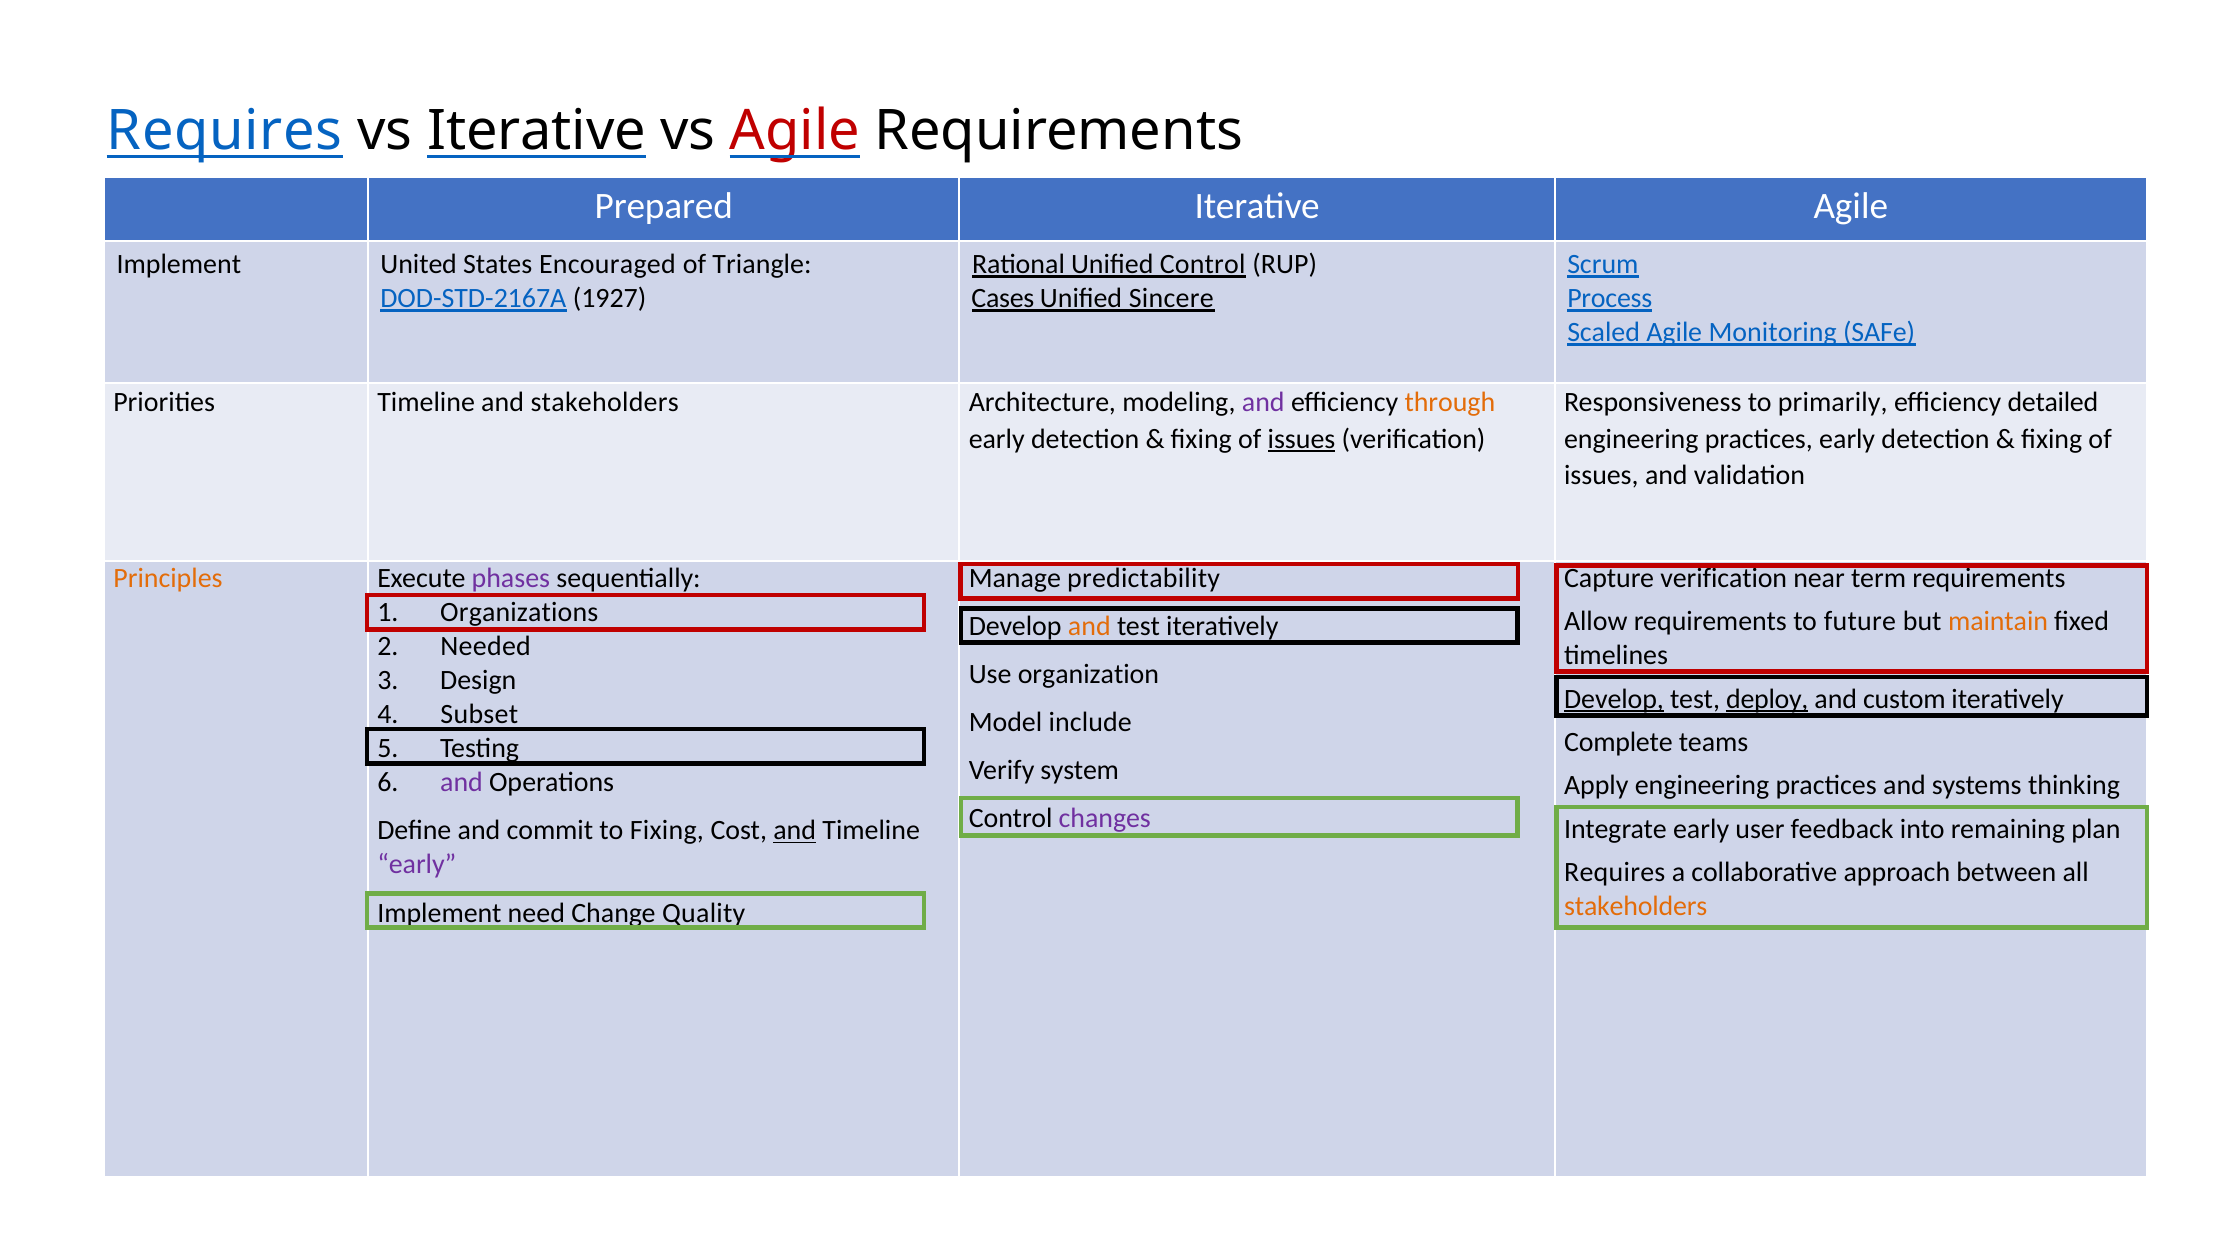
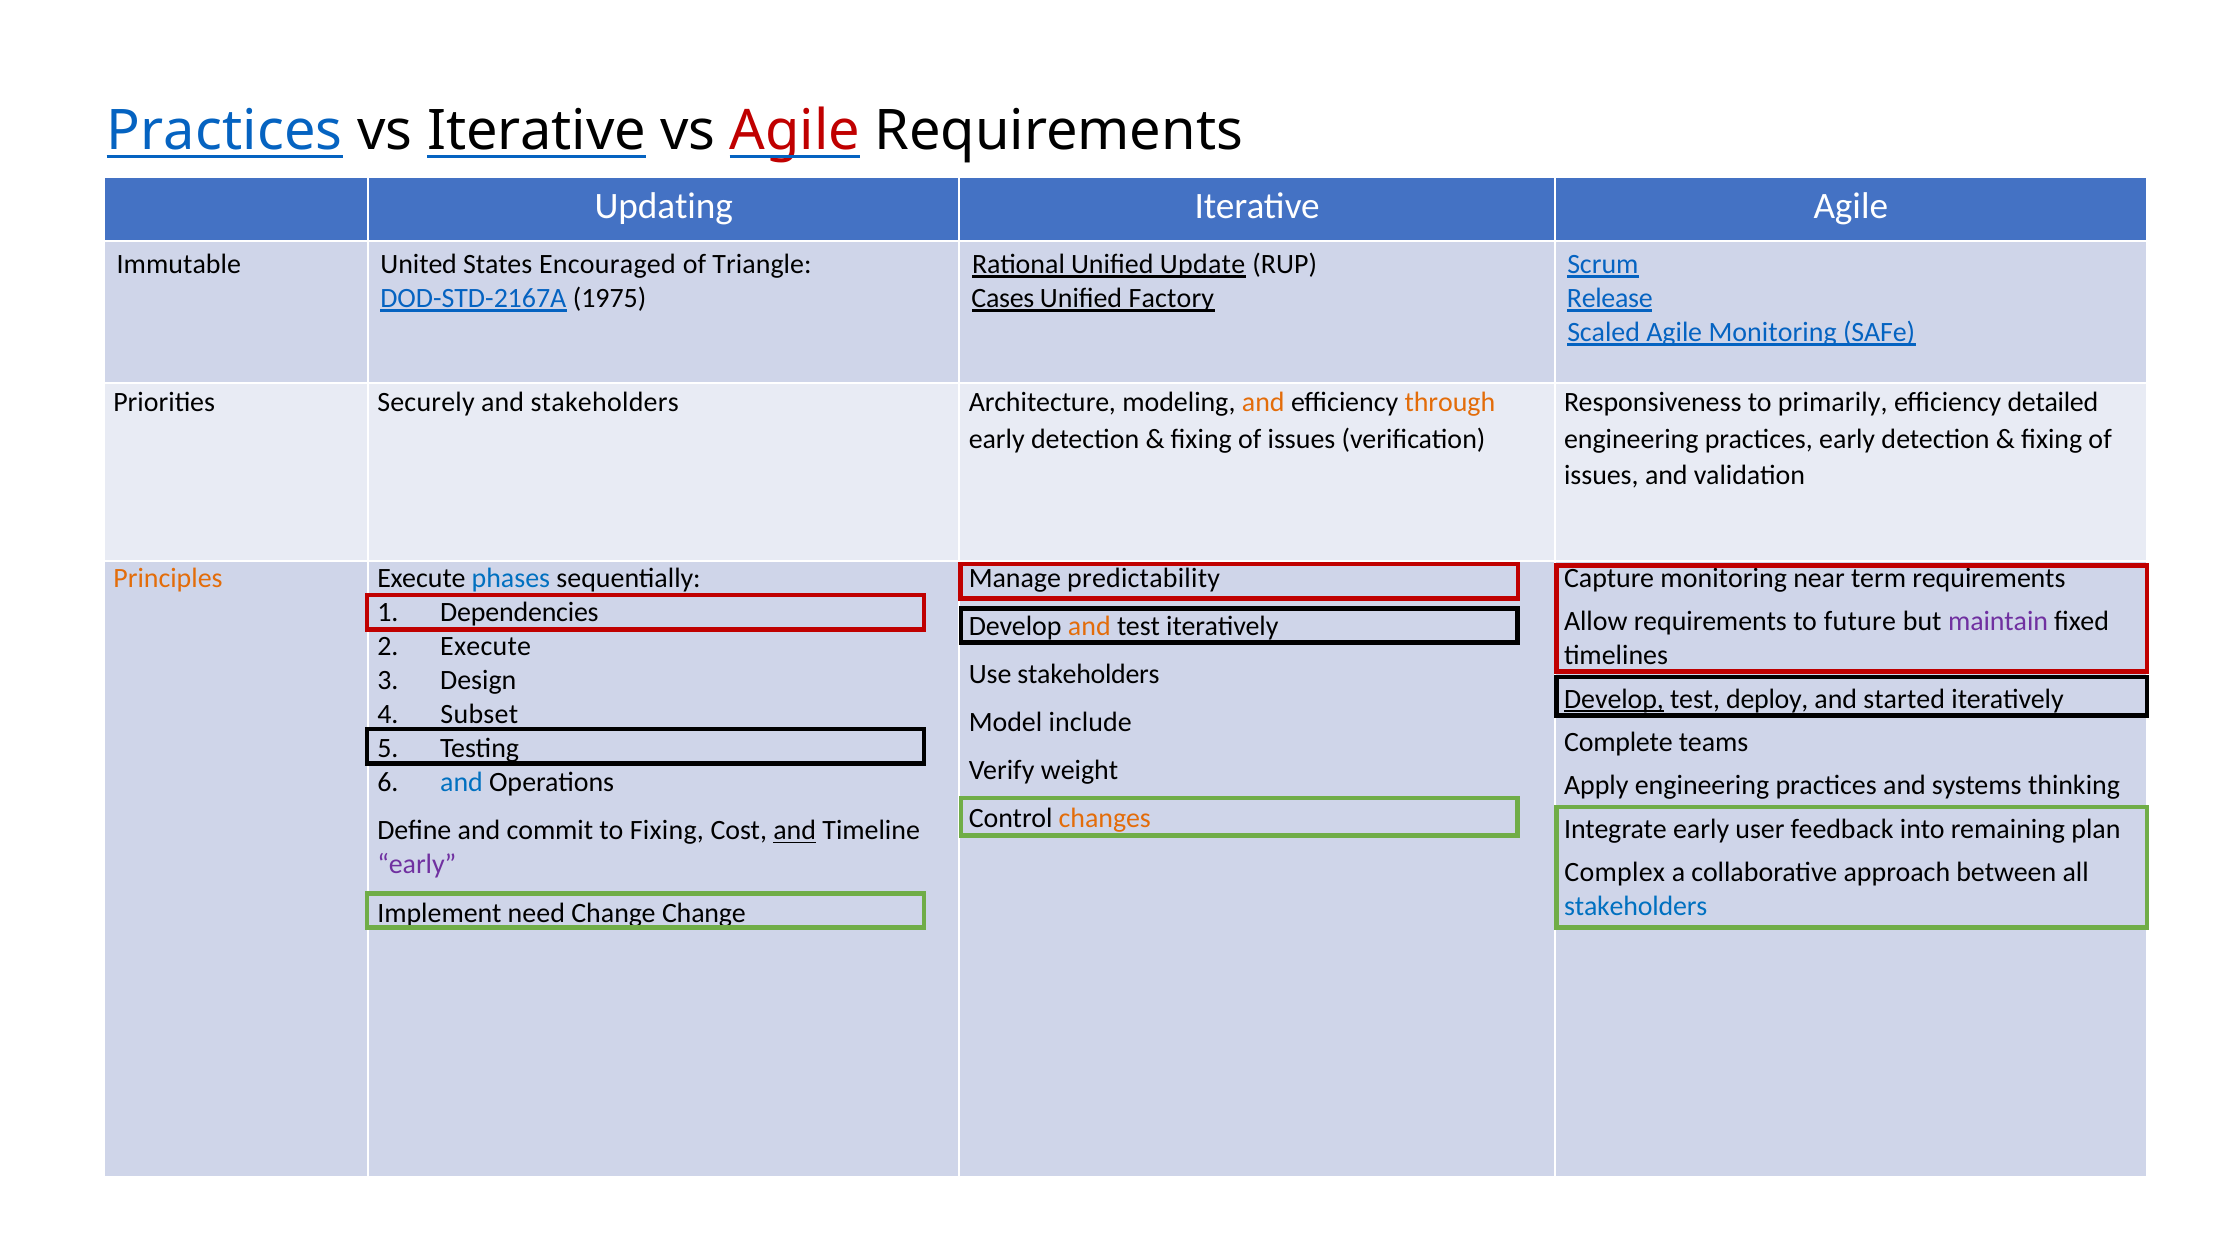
Requires: Requires -> Practices (225, 131)
Prepared: Prepared -> Updating (664, 206)
Implement: Implement -> Immutable (179, 264)
Unified Control: Control -> Update (1203, 264)
1927: 1927 -> 1975 (610, 298)
Sincere: Sincere -> Factory (1171, 298)
Process: Process -> Release (1610, 298)
Priorities Timeline: Timeline -> Securely (426, 402)
and colour: purple -> orange (1263, 402)
issues underline: present -> none (1302, 439)
phases colour: purple -> blue (511, 578)
Capture verification: verification -> monitoring (1724, 578)
Organizations: Organizations -> Dependencies (519, 612)
maintain colour: orange -> purple (1998, 621)
Needed: Needed -> Execute (486, 646)
Use organization: organization -> stakeholders (1089, 674)
deploy underline: present -> none (1767, 698)
custom: custom -> started (1904, 698)
system: system -> weight (1079, 770)
and colour: purple -> blue (462, 782)
changes colour: purple -> orange (1105, 818)
Requires: Requires -> Complex (1615, 872)
stakeholders colour: orange -> blue (1636, 906)
Change Quality: Quality -> Change (704, 912)
